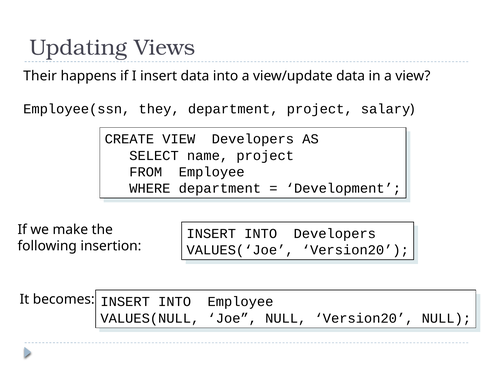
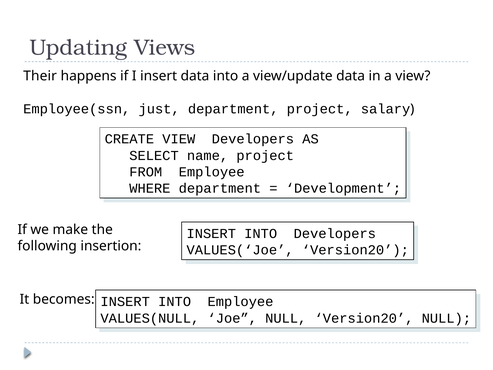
they: they -> just (159, 109)
